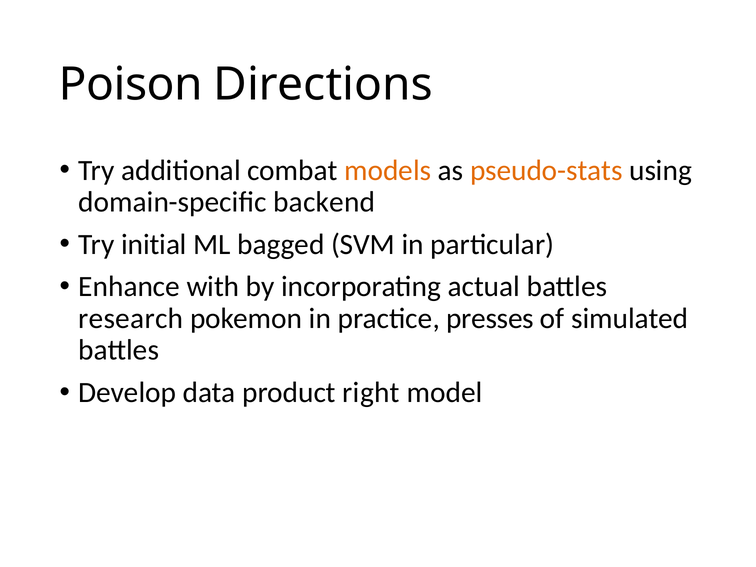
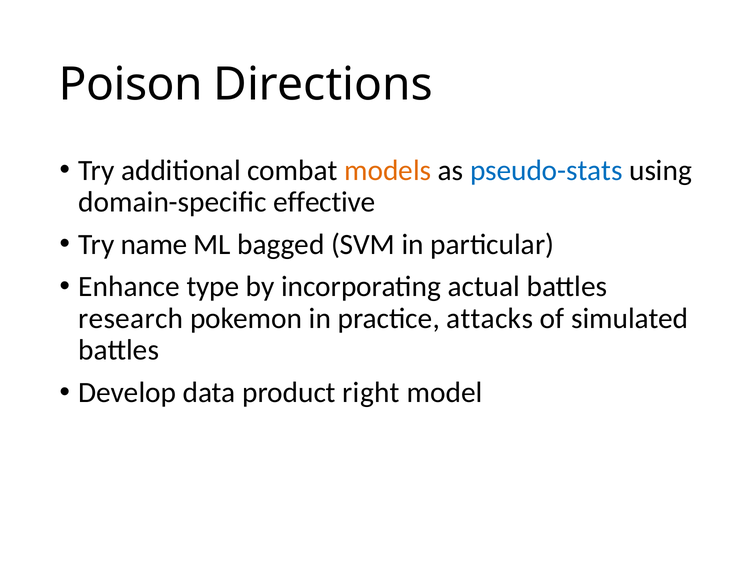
pseudo-stats colour: orange -> blue (546, 170)
backend: backend -> effective (324, 202)
initial: initial -> name (154, 244)
with: with -> type (213, 287)
presses: presses -> attacks (490, 318)
